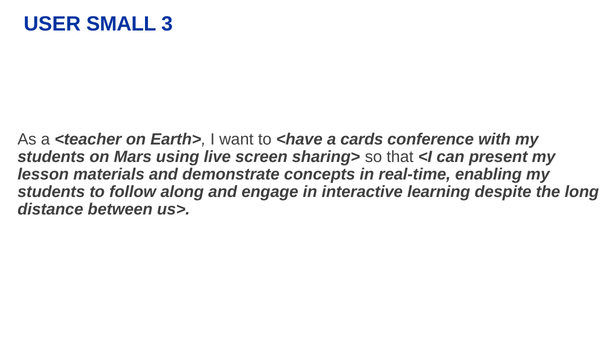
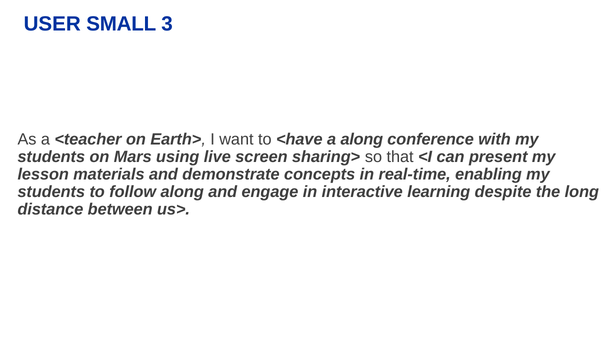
a cards: cards -> along (362, 139)
